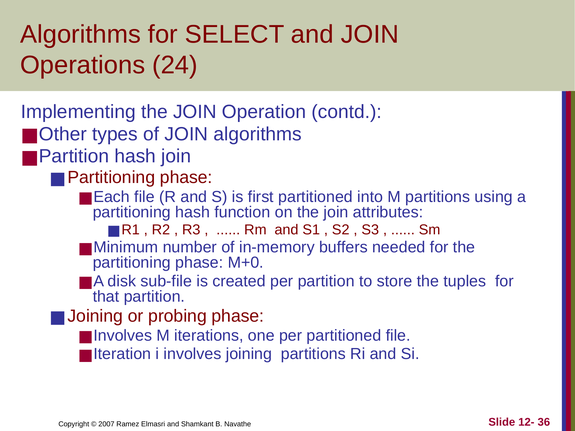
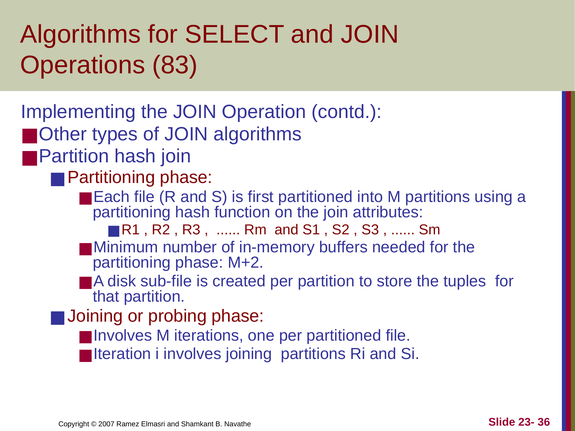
24: 24 -> 83 (175, 65)
M+0: M+0 -> M+2 (246, 263)
12-: 12- -> 23- (526, 422)
